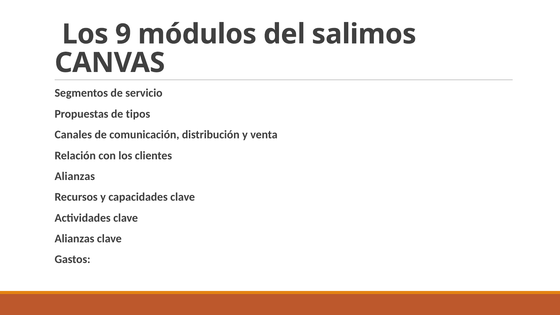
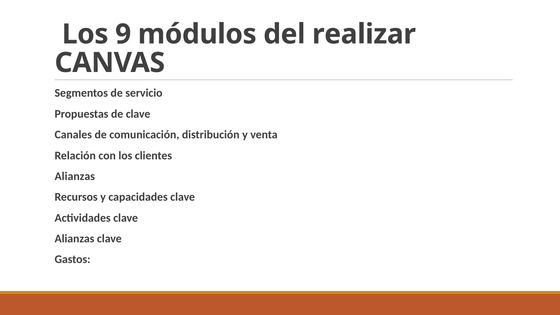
salimos: salimos -> realizar (364, 34)
de tipos: tipos -> clave (138, 114)
